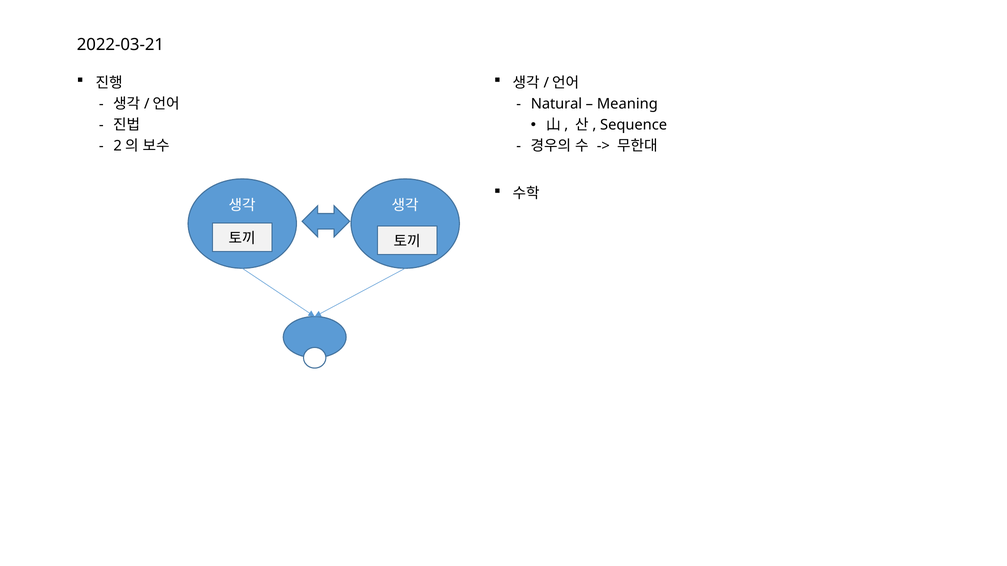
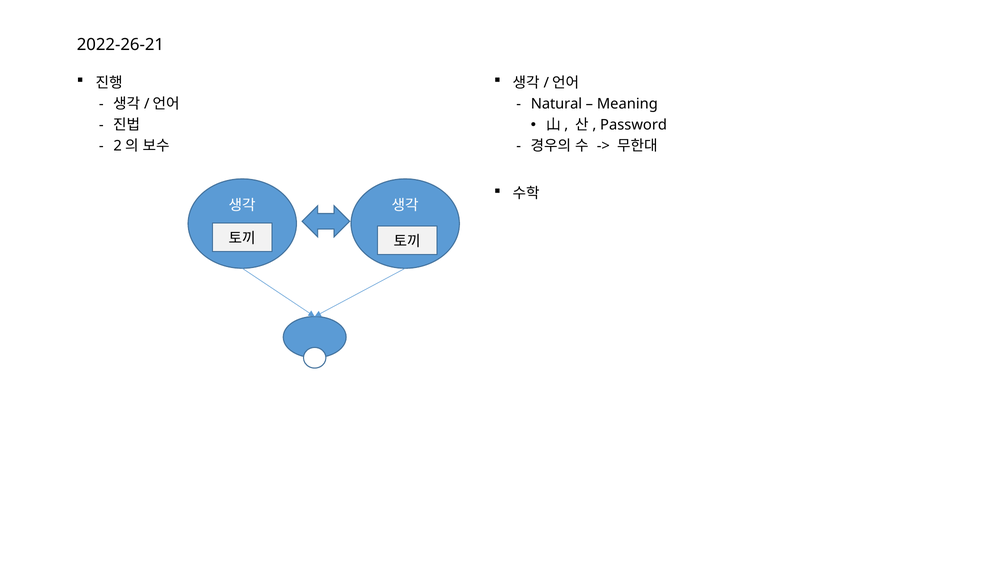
2022-03-21: 2022-03-21 -> 2022-26-21 (120, 45)
Sequence: Sequence -> Password (634, 125)
